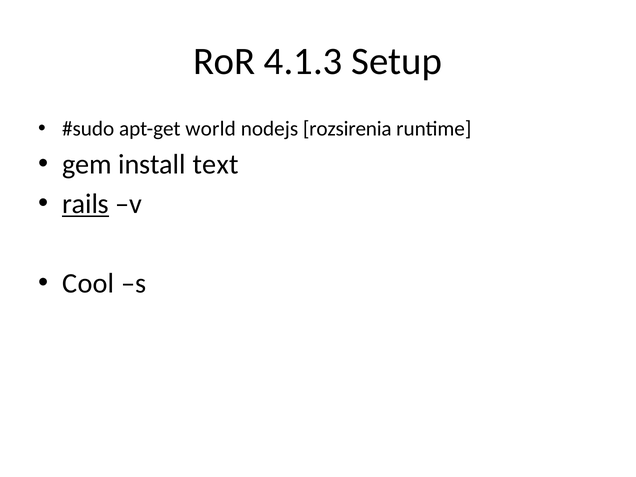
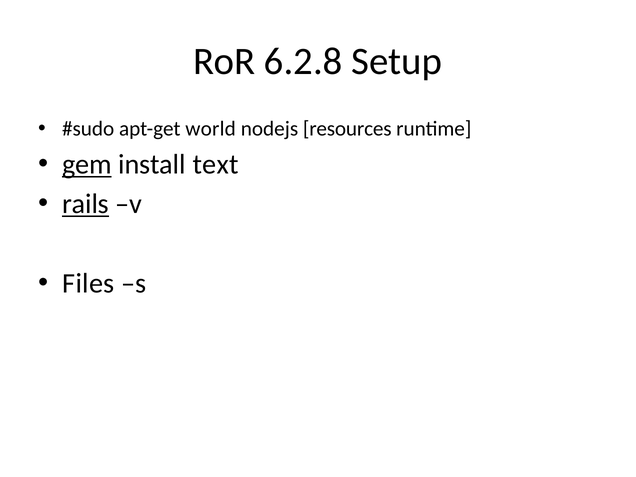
4.1.3: 4.1.3 -> 6.2.8 (303, 62)
rozsirenia: rozsirenia -> resources (347, 129)
gem underline: none -> present (87, 165)
Cool: Cool -> Files (88, 283)
